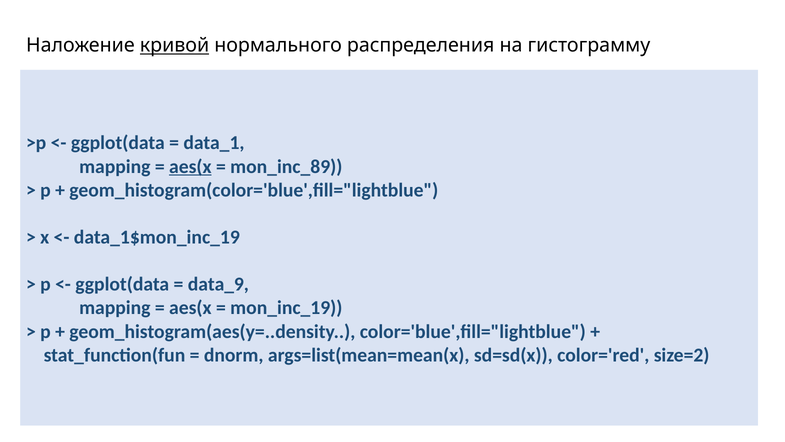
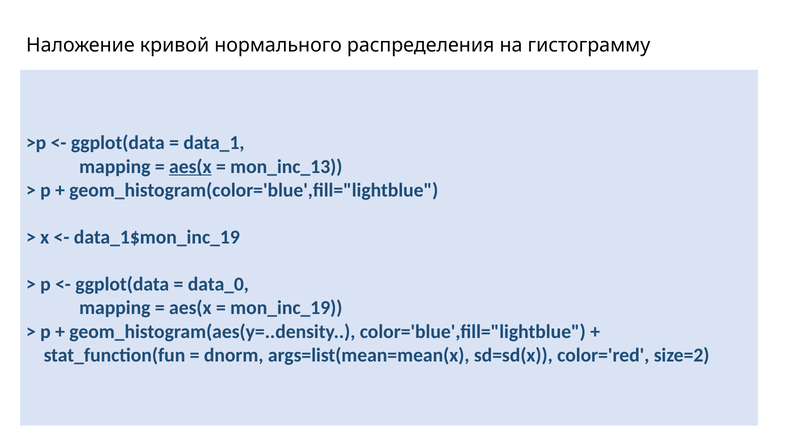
кривой underline: present -> none (175, 45)
mon_inc_89: mon_inc_89 -> mon_inc_13 (286, 166)
data_9: data_9 -> data_0 (218, 284)
